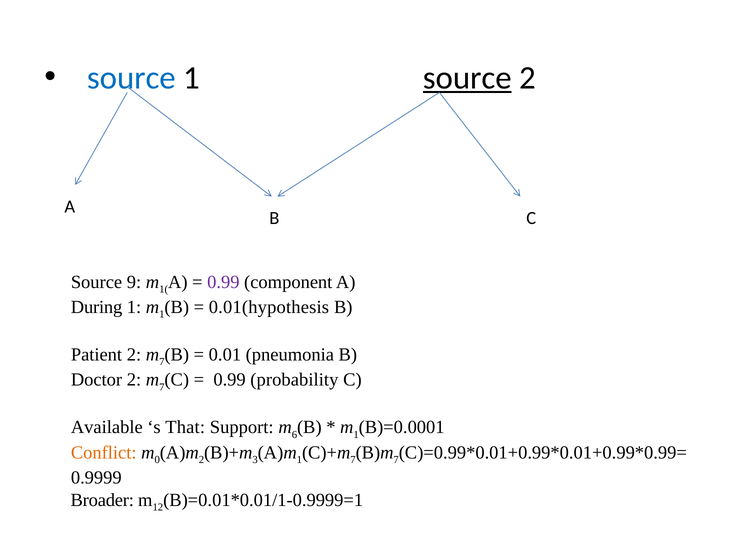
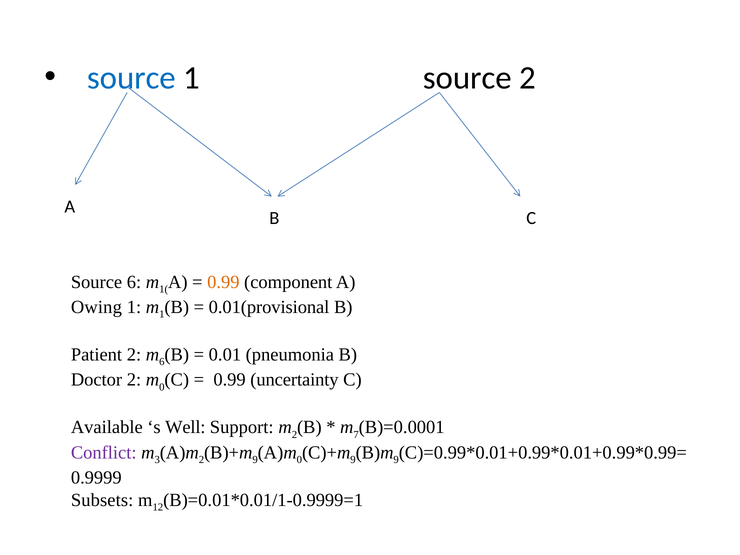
source underline: present -> none (467, 78)
Source 9: 9 -> 6 (134, 282)
0.99 colour: purple -> orange (223, 282)
During: During -> Owing (96, 307)
0.01(hypothesis: 0.01(hypothesis -> 0.01(provisional (269, 307)
7: 7 -> 6 (162, 362)
7: 7 -> 0 (162, 387)
probability: probability -> uncertainty (294, 380)
That: That -> Well (185, 427)
6: 6 -> 2 (294, 434)
1: 1 -> 7 (356, 434)
Conflict colour: orange -> purple (104, 452)
0: 0 -> 3 (157, 460)
3: 3 -> 9 (255, 460)
1: 1 -> 0 (299, 460)
7: 7 -> 9 (353, 460)
7: 7 -> 9 (396, 460)
Broader: Broader -> Subsets (102, 500)
